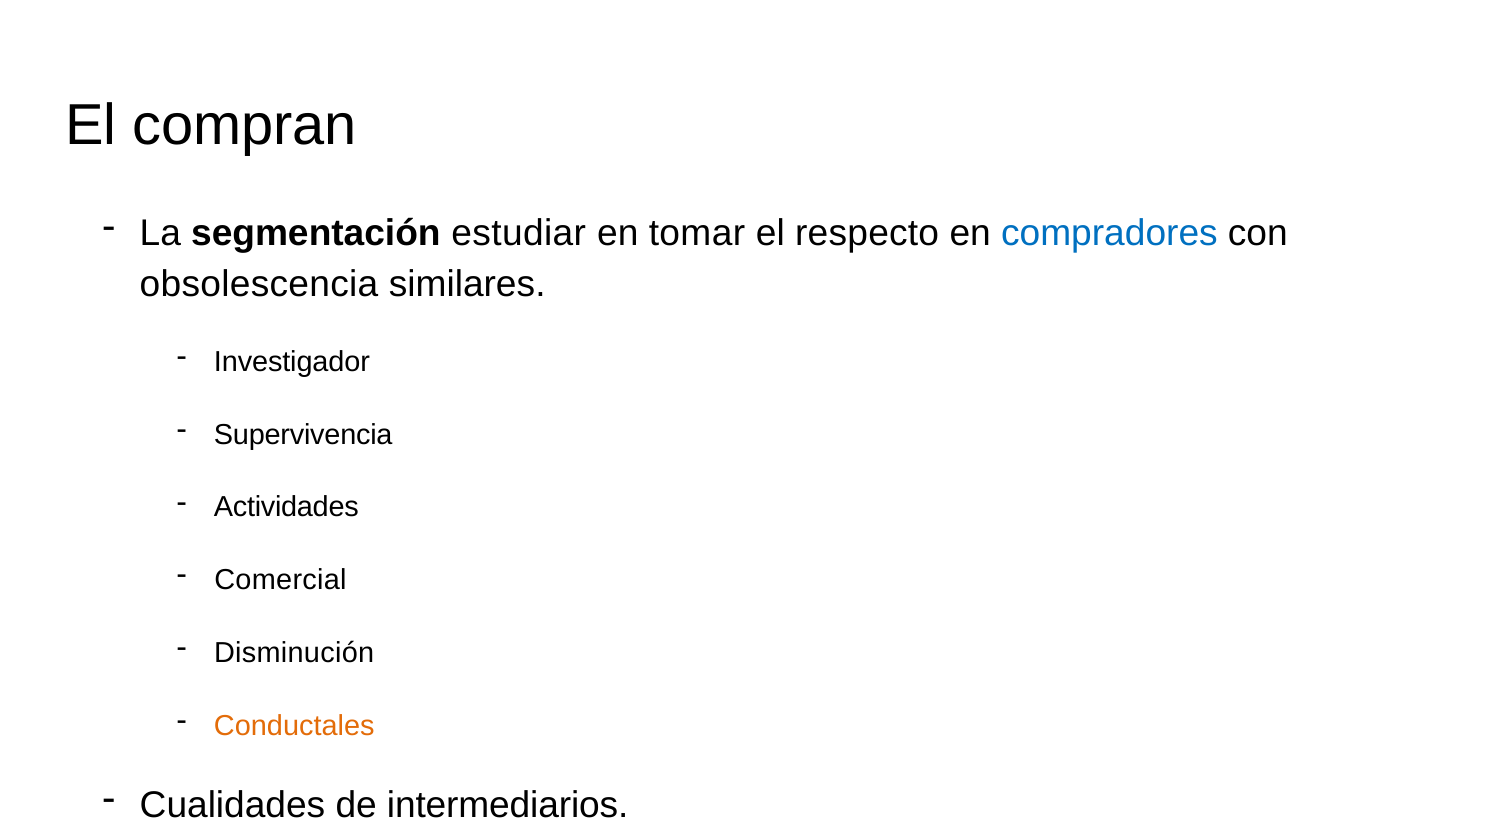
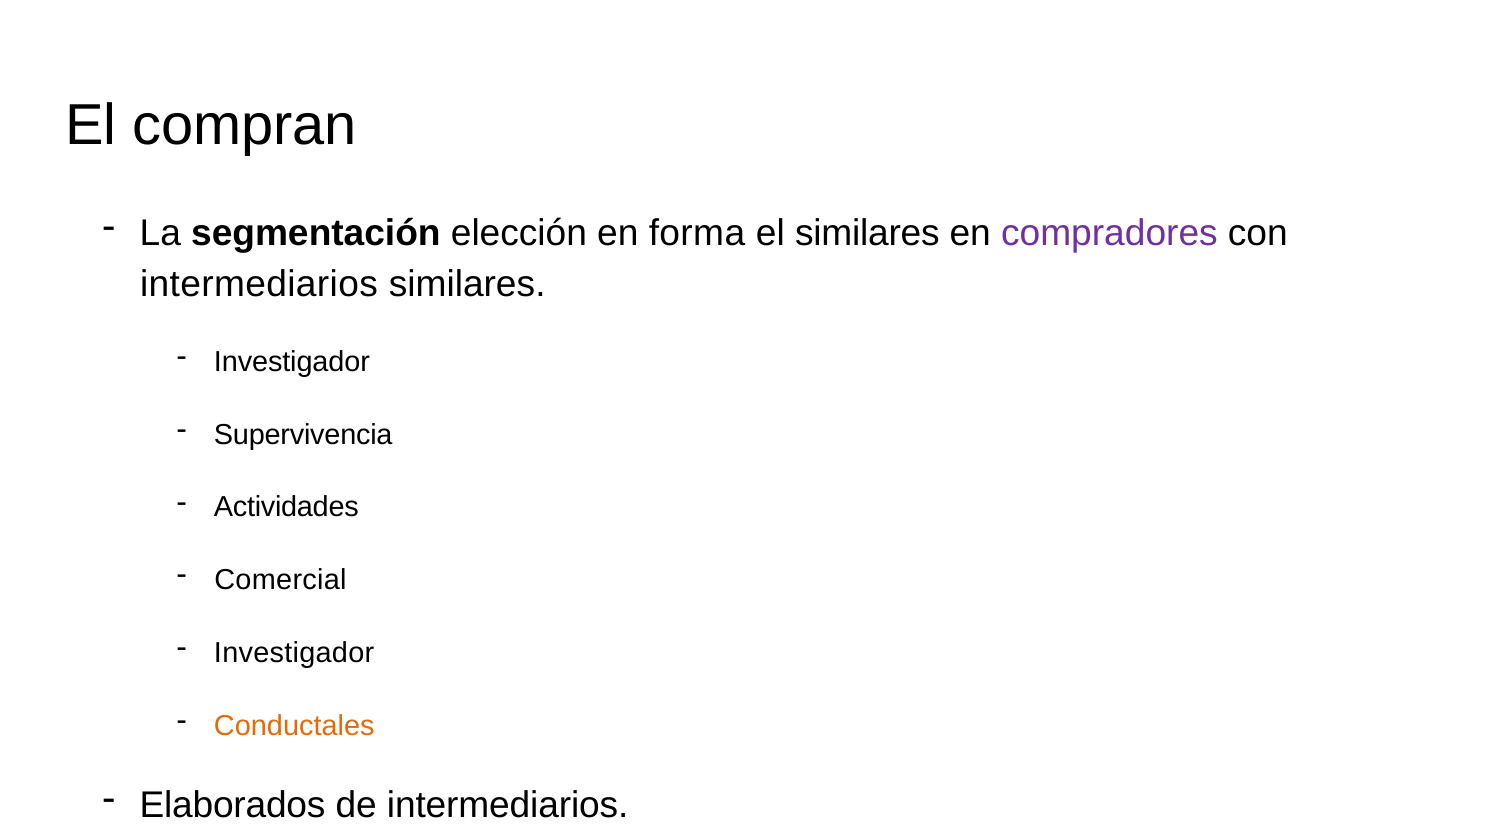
estudiar: estudiar -> elección (519, 234)
tomar: tomar -> forma (697, 234)
el respecto: respecto -> similares (867, 234)
compradores colour: blue -> purple (1109, 234)
obsolescencia: obsolescencia -> intermediarios (259, 285)
Disminución: Disminución -> Investigador (294, 653)
Cualidades: Cualidades -> Elaborados (233, 806)
